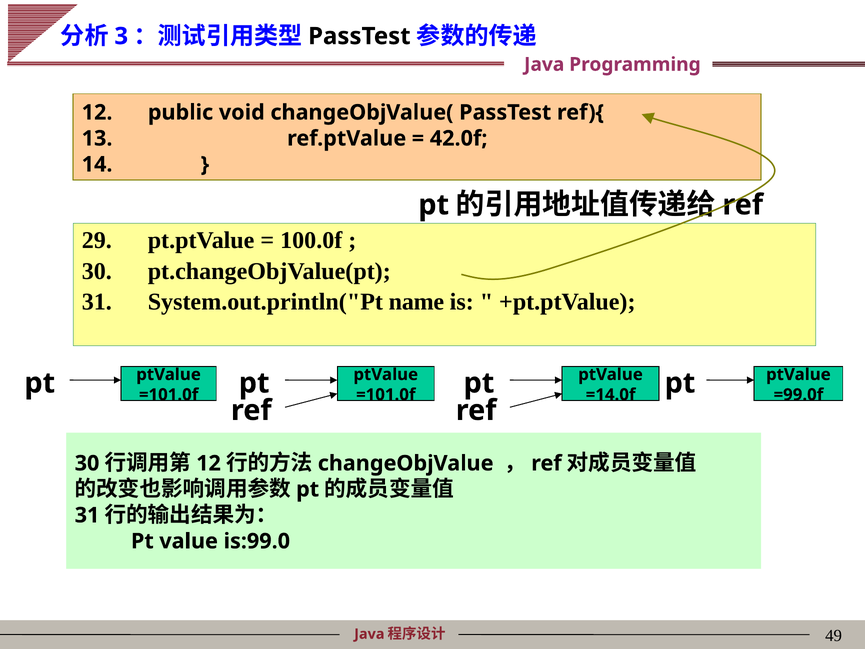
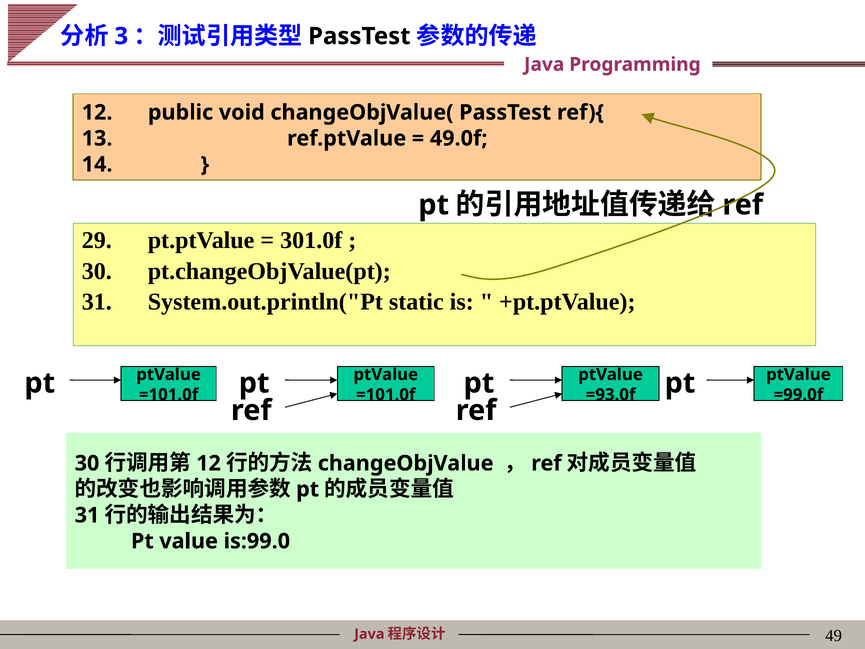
42.0f: 42.0f -> 49.0f (459, 138)
100.0f: 100.0f -> 301.0f (311, 240)
name: name -> static (416, 302)
=14.0f: =14.0f -> =93.0f (611, 395)
